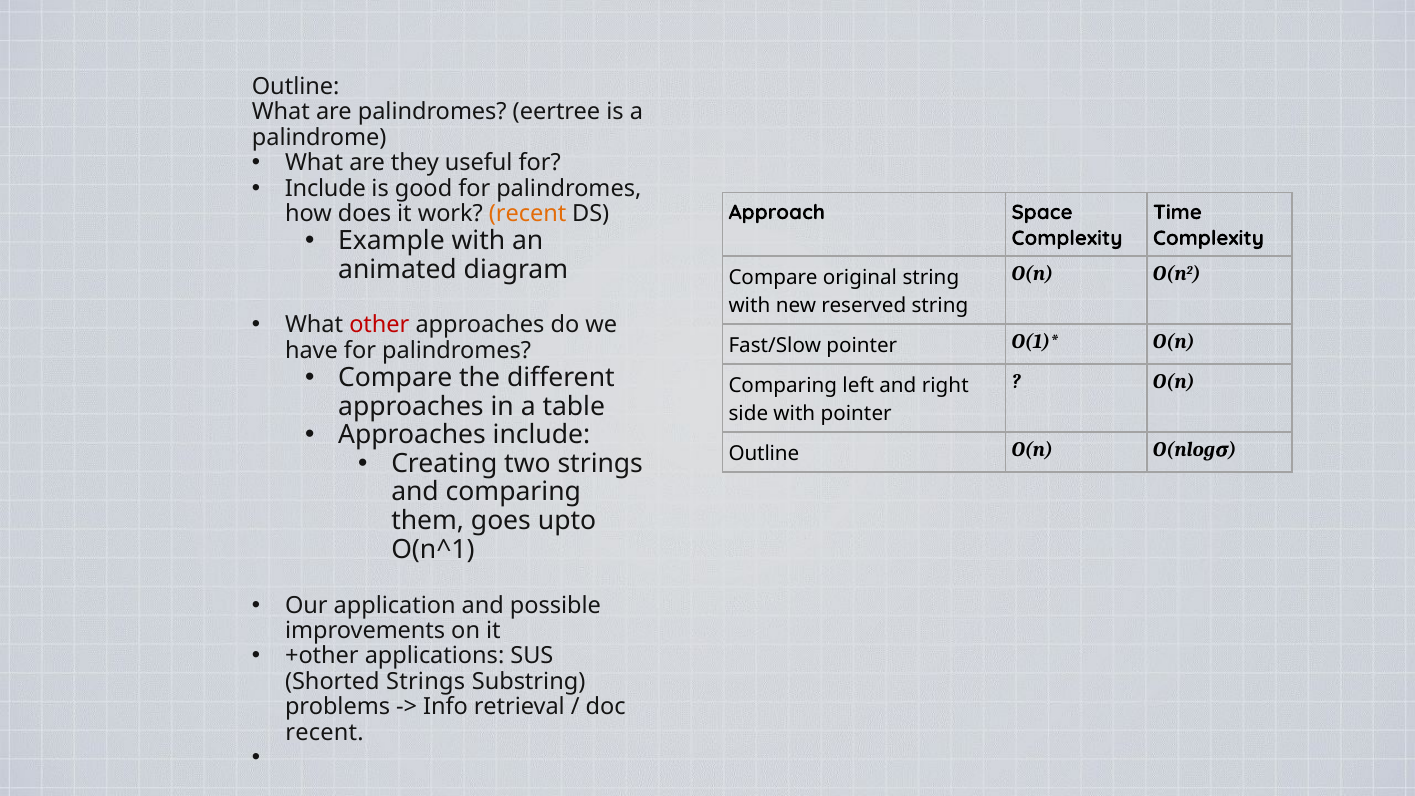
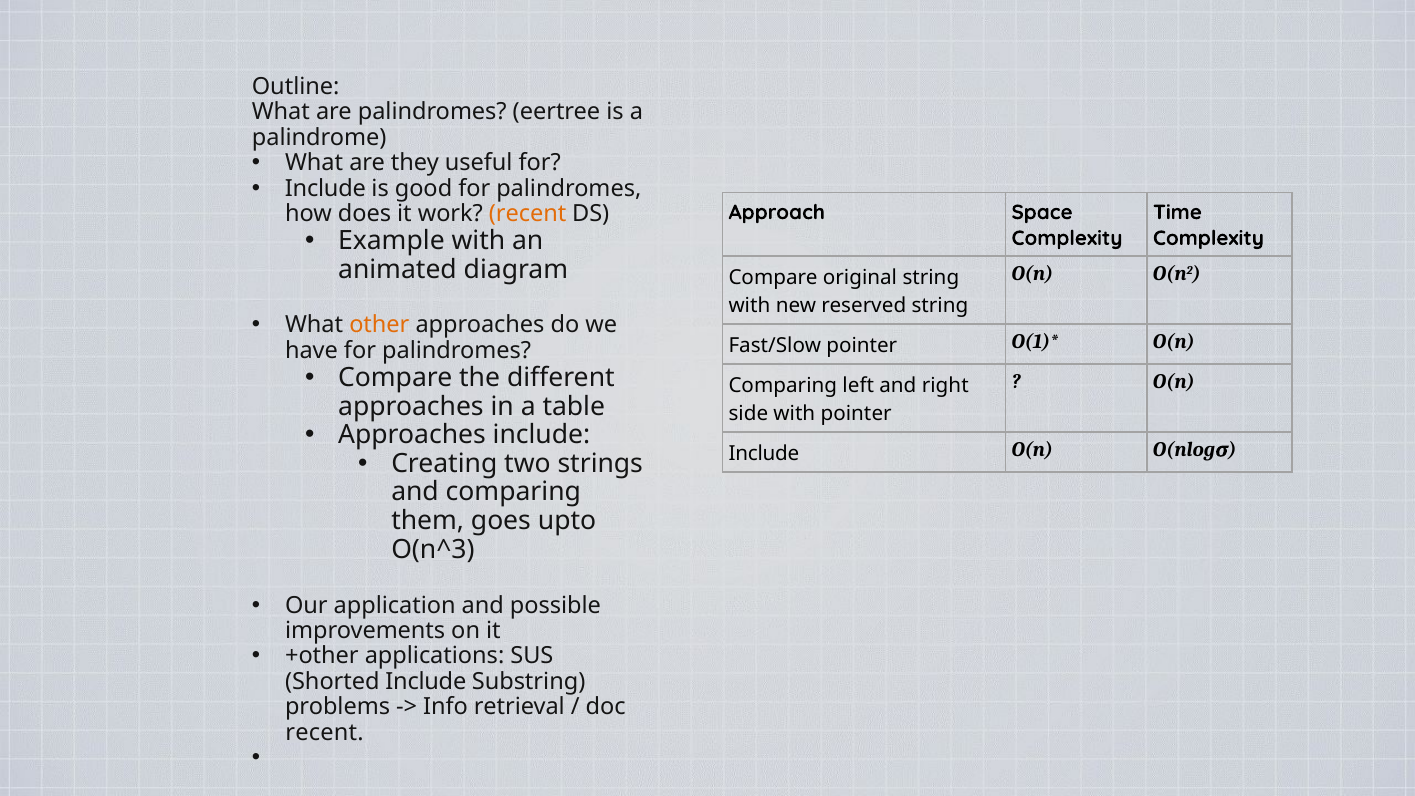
other colour: red -> orange (379, 325)
Outline: Outline -> Include (764, 453)
O(n^1: O(n^1 -> O(n^3 (433, 550)
Shorted Strings: Strings -> Include (426, 682)
